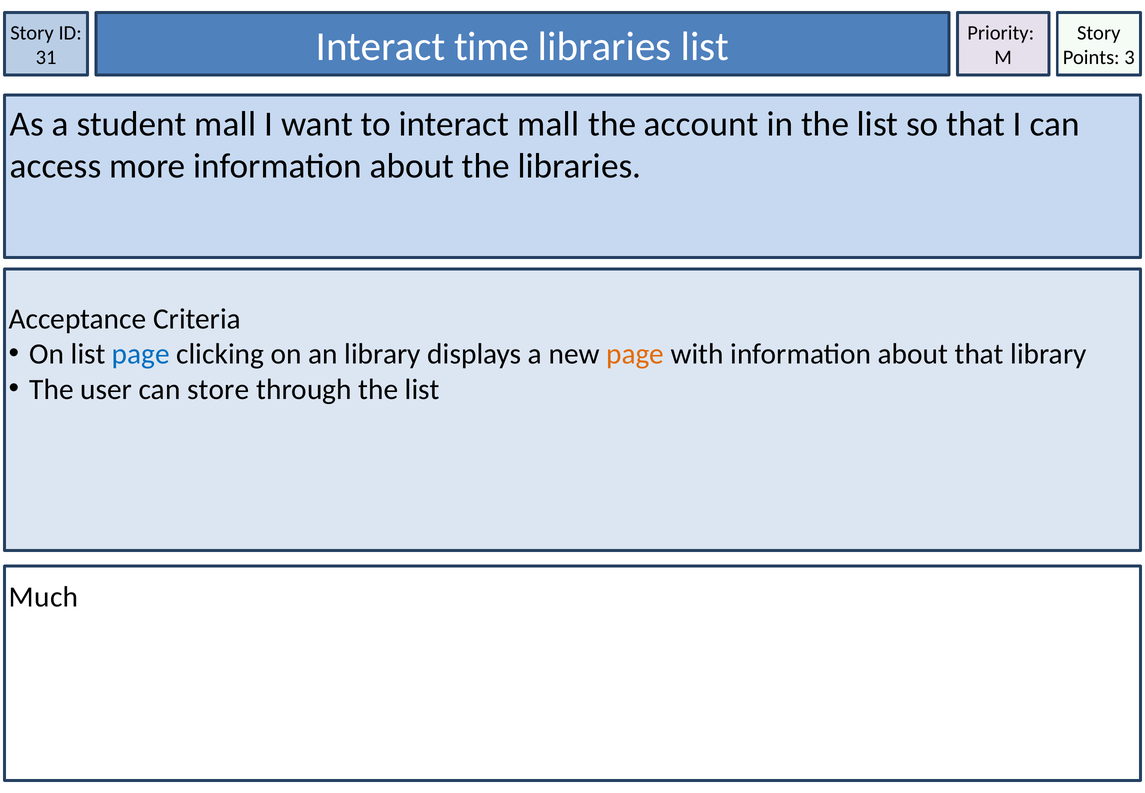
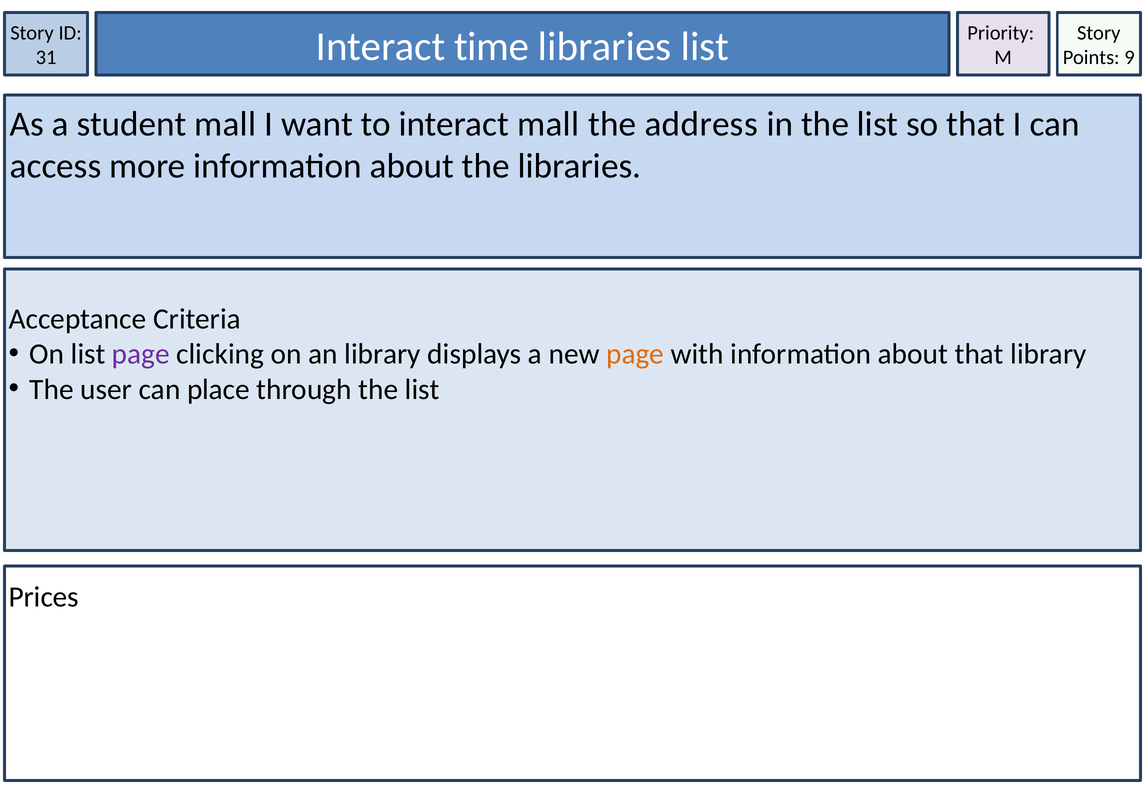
3: 3 -> 9 (1129, 58)
account: account -> address (701, 124)
page colour: blue -> purple (141, 354)
store: store -> place (218, 389)
Much: Much -> Prices (44, 597)
